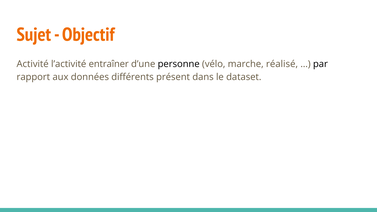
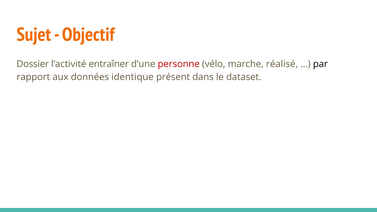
Activité: Activité -> Dossier (33, 64)
personne colour: black -> red (179, 64)
différents: différents -> identique (133, 77)
